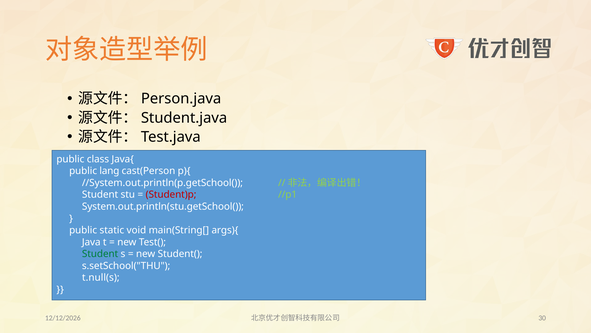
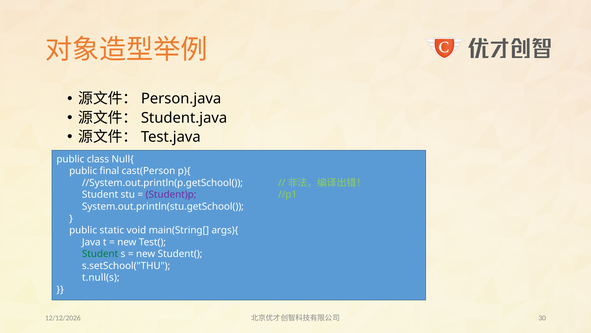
Java{: Java{ -> Null{ (123, 159)
lang: lang -> final (109, 171)
Student)p colour: red -> purple (171, 194)
